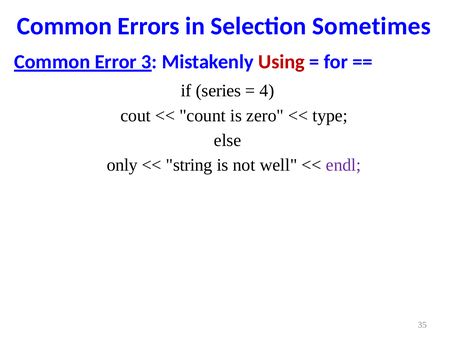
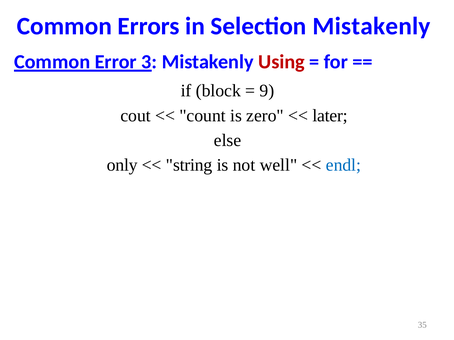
Selection Sometimes: Sometimes -> Mistakenly (371, 26)
series: series -> block (218, 91)
4: 4 -> 9 (267, 91)
type: type -> later (330, 116)
endl colour: purple -> blue (343, 165)
